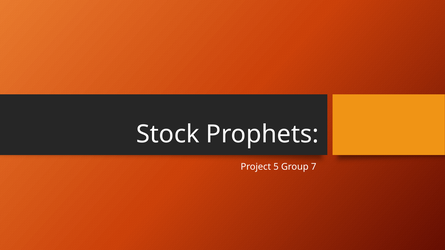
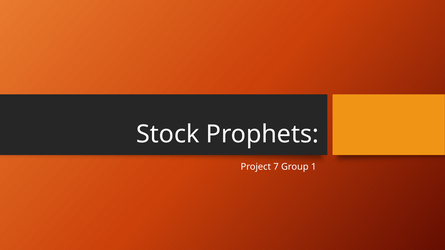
5: 5 -> 7 (276, 167)
7: 7 -> 1 (314, 167)
